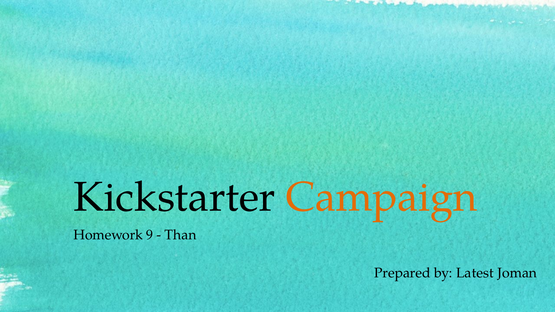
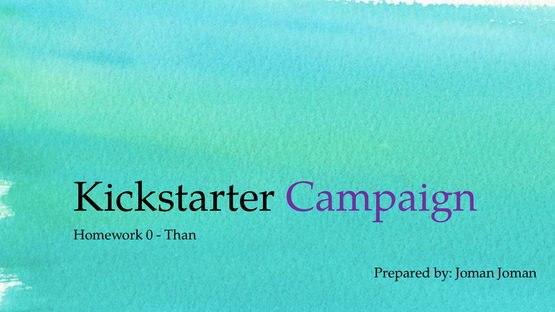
Campaign colour: orange -> purple (382, 197)
9: 9 -> 0 (150, 235)
by Latest: Latest -> Joman (475, 273)
